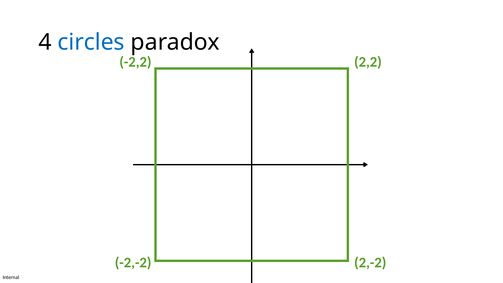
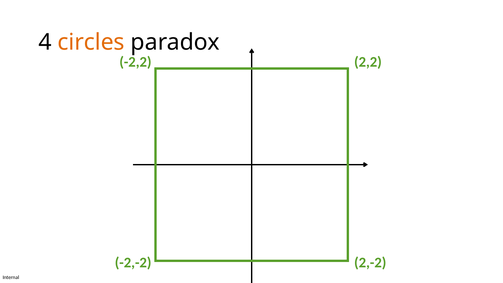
circles colour: blue -> orange (91, 42)
